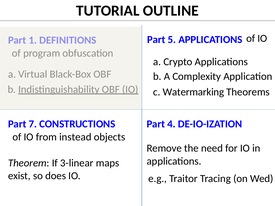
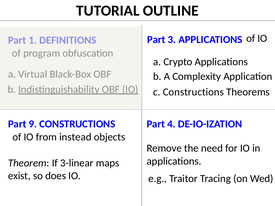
5: 5 -> 3 (172, 40)
c Watermarking: Watermarking -> Constructions (193, 92)
7: 7 -> 9 (33, 124)
